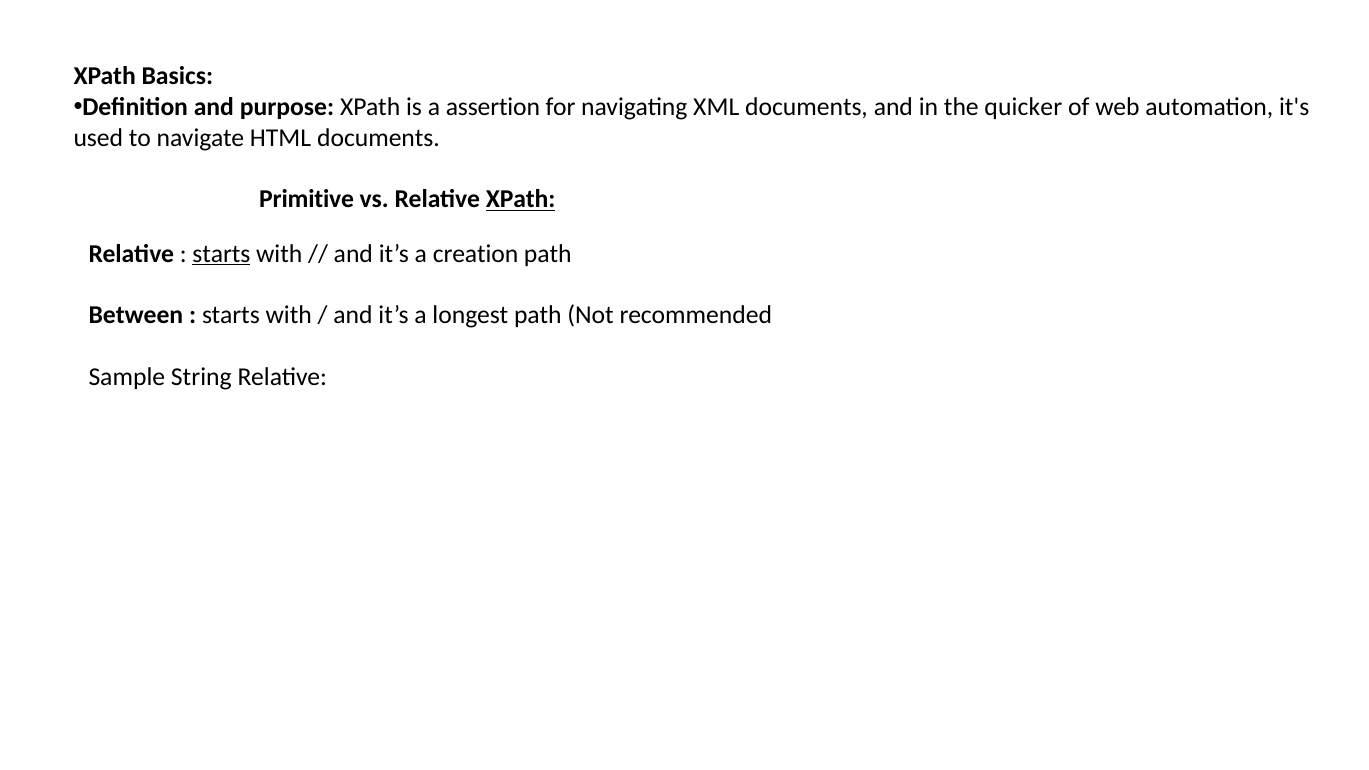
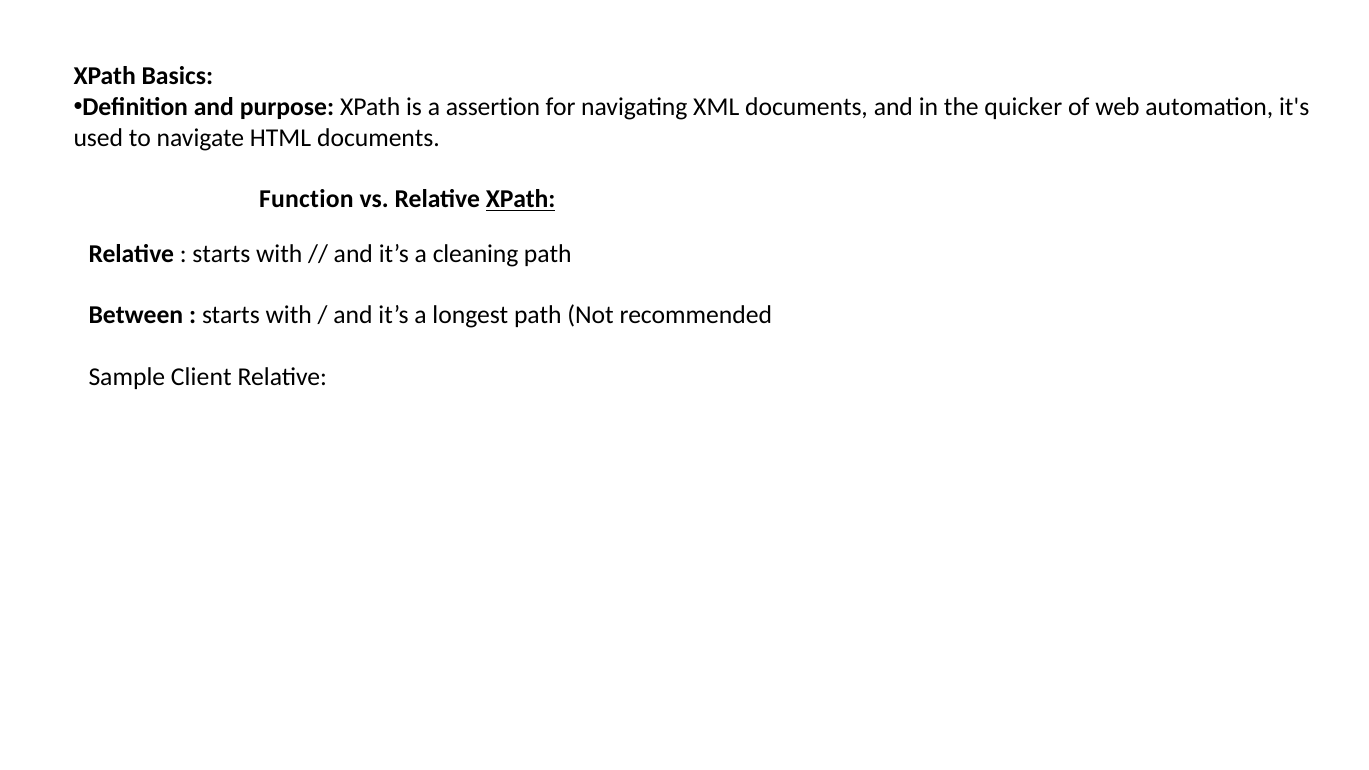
Primitive: Primitive -> Function (306, 199)
starts underline: present -> none (221, 254)
creation: creation -> cleaning (476, 254)
String: String -> Client (201, 377)
